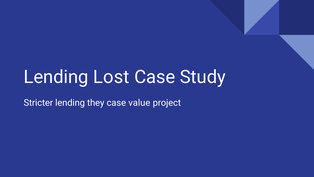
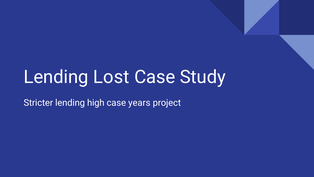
they: they -> high (96, 103)
value: value -> years (139, 103)
